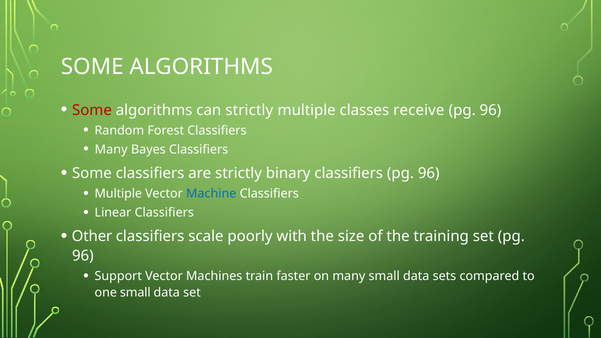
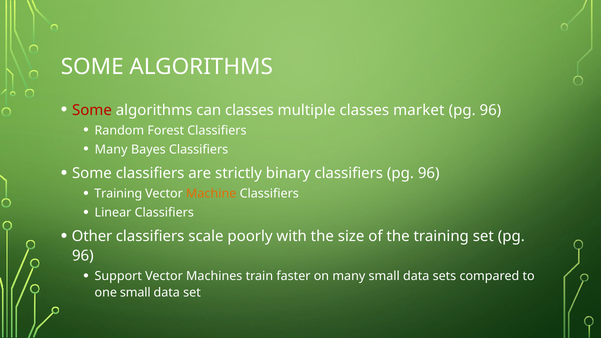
can strictly: strictly -> classes (249, 110)
receive: receive -> market (419, 110)
Multiple: Multiple -> Training (118, 194)
Machine colour: blue -> orange (211, 194)
